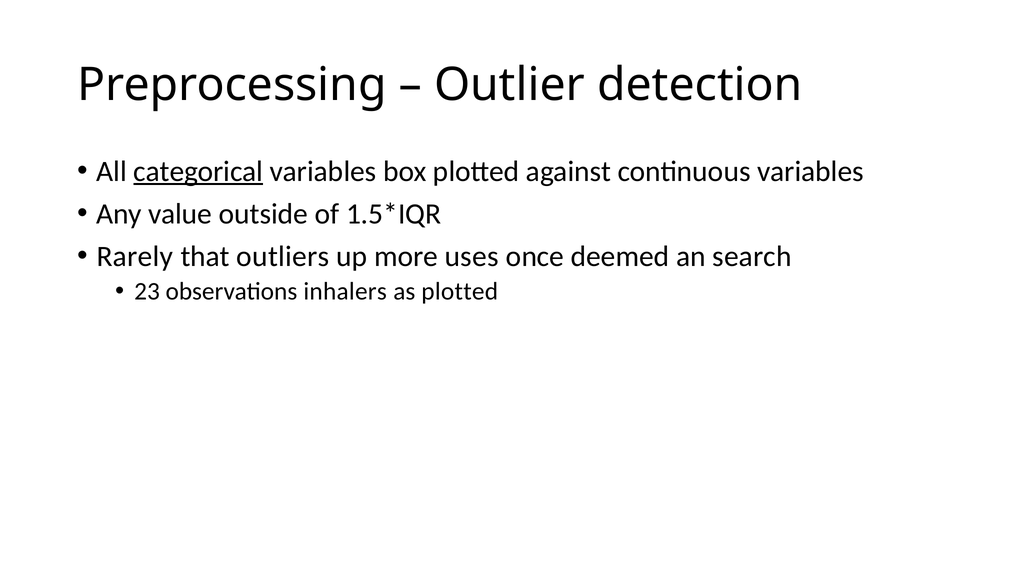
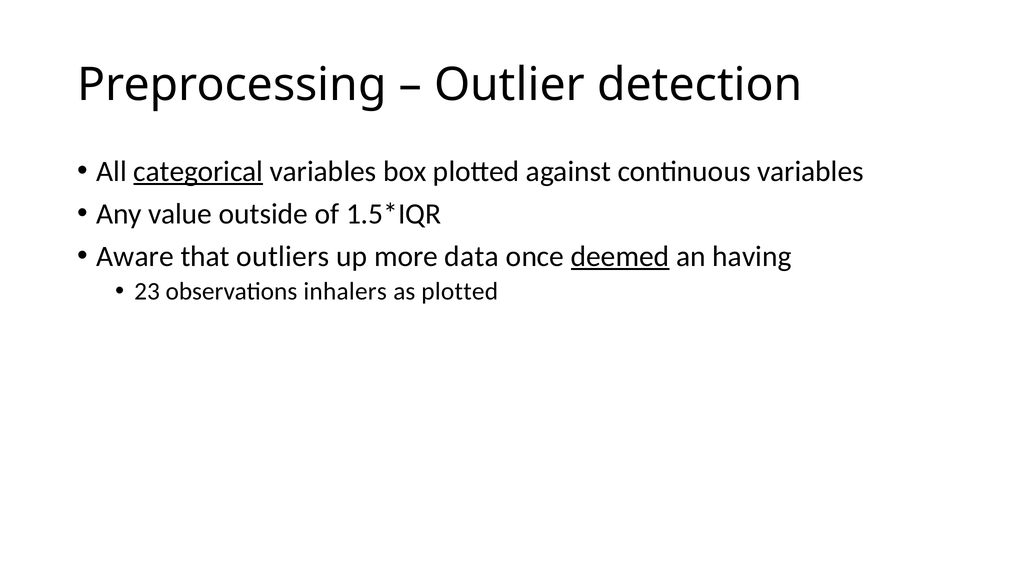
Rarely: Rarely -> Aware (135, 256)
uses: uses -> data (472, 256)
deemed underline: none -> present (620, 256)
search: search -> having (752, 256)
